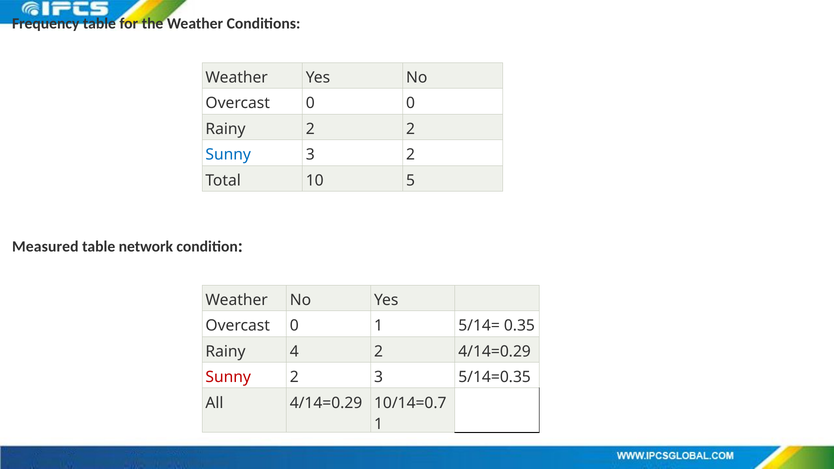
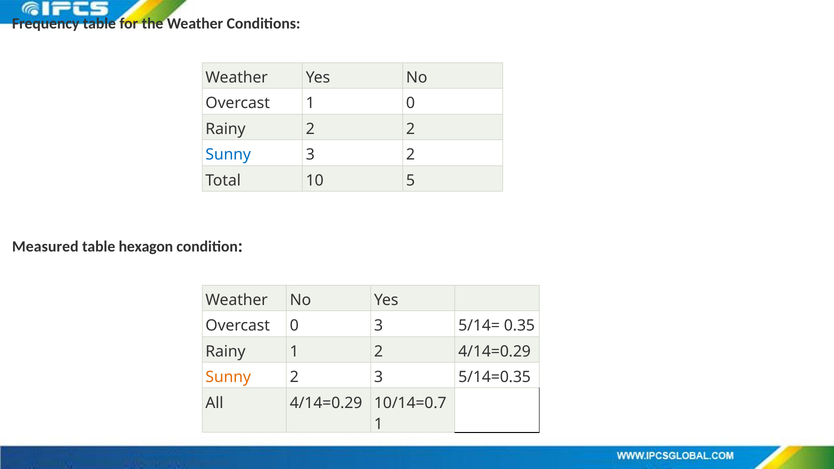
0: 0 -> 1 (310, 103)
network: network -> hexagon (146, 247)
0 1: 1 -> 3 (379, 326)
Rainy 4: 4 -> 1 (294, 352)
Sunny colour: red -> orange (228, 377)
